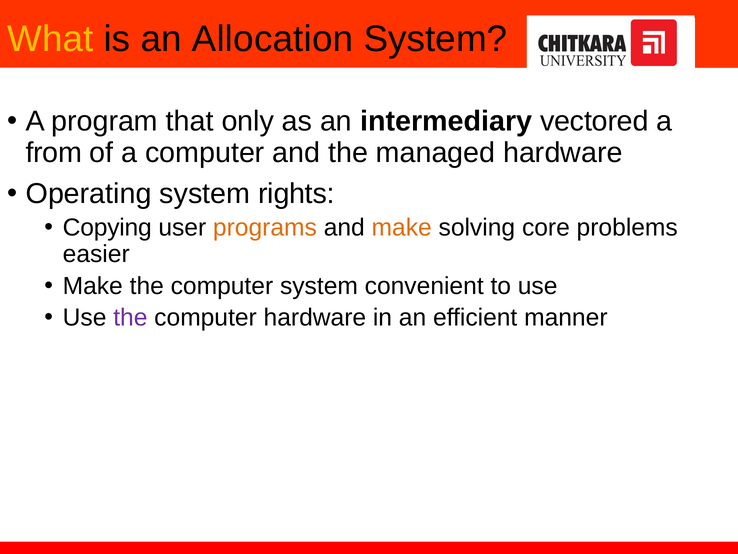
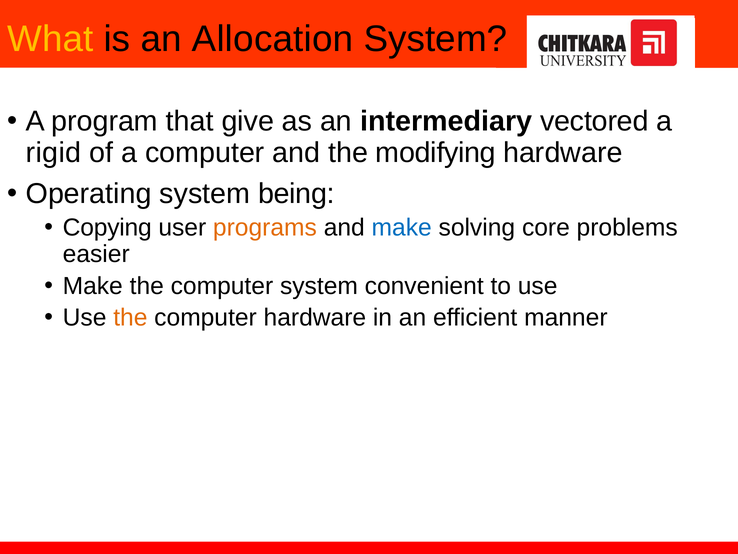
only: only -> give (248, 121)
from: from -> rigid (54, 152)
managed: managed -> modifying (436, 152)
rights: rights -> being (296, 194)
make colour: orange -> blue (402, 228)
the colour: purple -> orange (130, 317)
